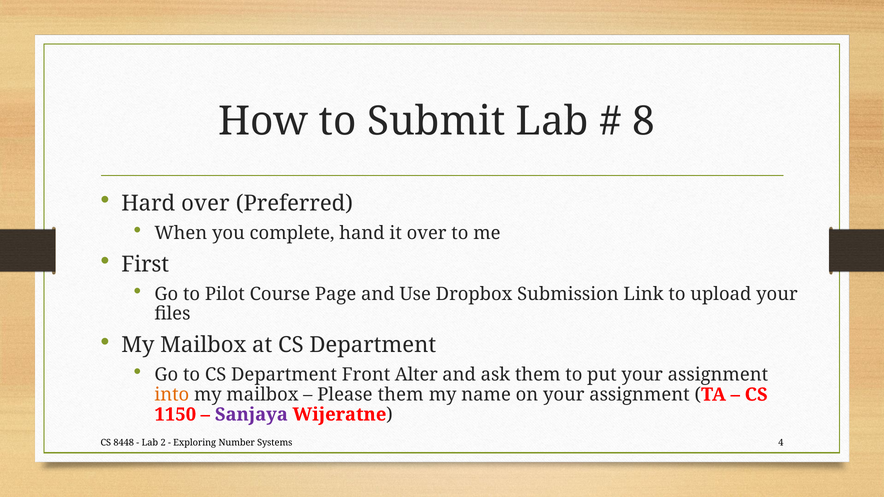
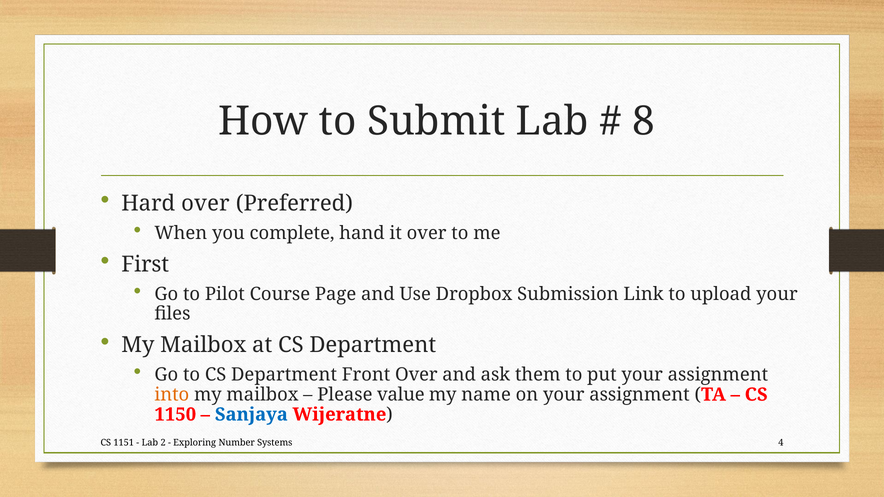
Front Alter: Alter -> Over (416, 375)
Please them: them -> value (401, 395)
Sanjaya colour: purple -> blue (251, 415)
8448: 8448 -> 1151 (124, 443)
